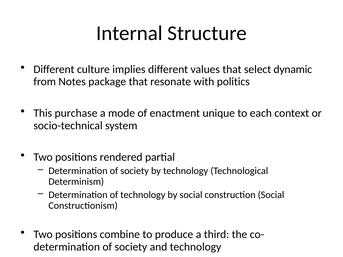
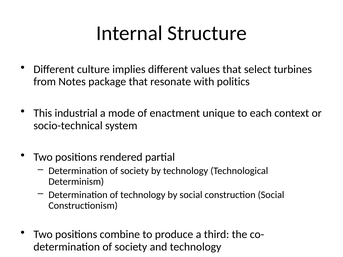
dynamic: dynamic -> turbines (293, 69)
purchase: purchase -> industrial (76, 113)
